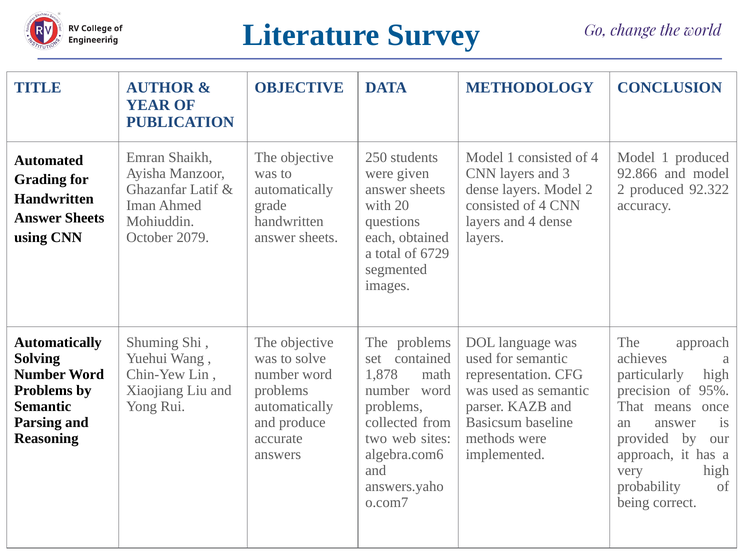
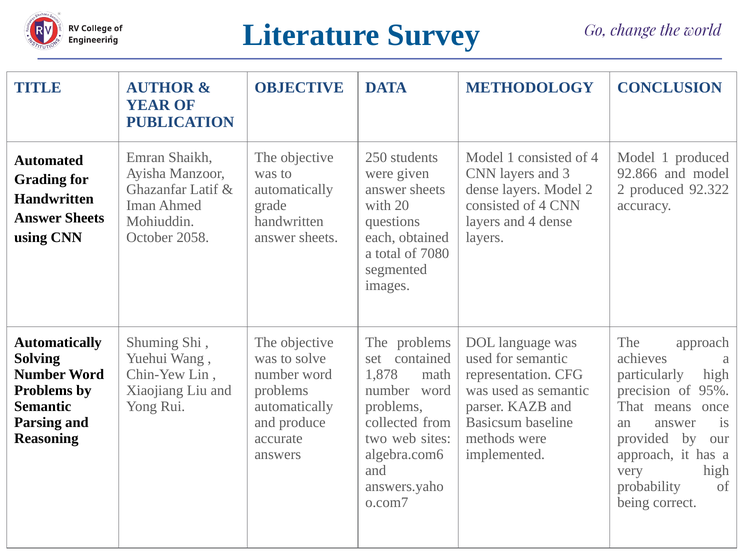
2079: 2079 -> 2058 (193, 237)
6729: 6729 -> 7080 (435, 253)
